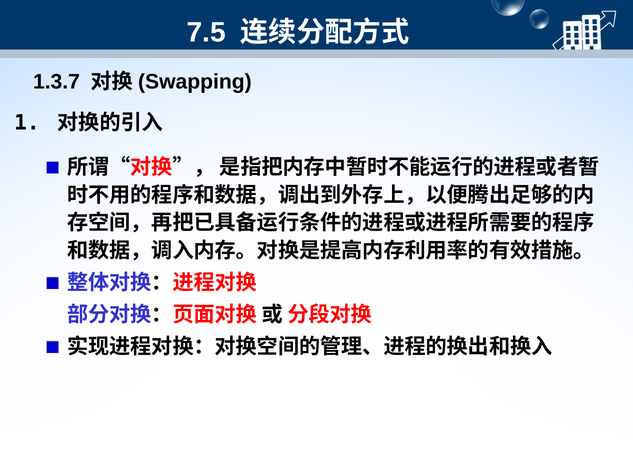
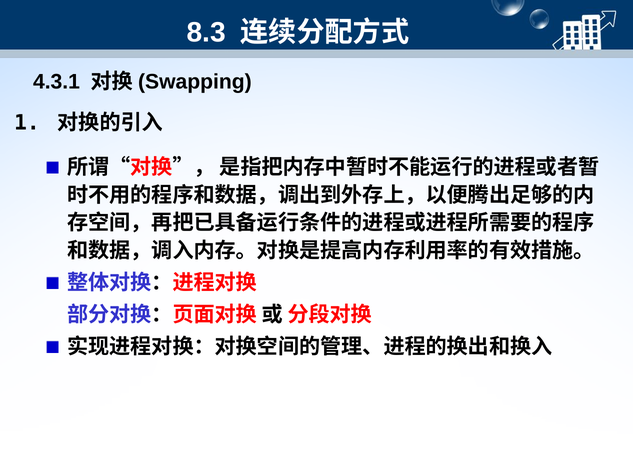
7.5: 7.5 -> 8.3 (206, 33)
1.3.7: 1.3.7 -> 4.3.1 (56, 82)
